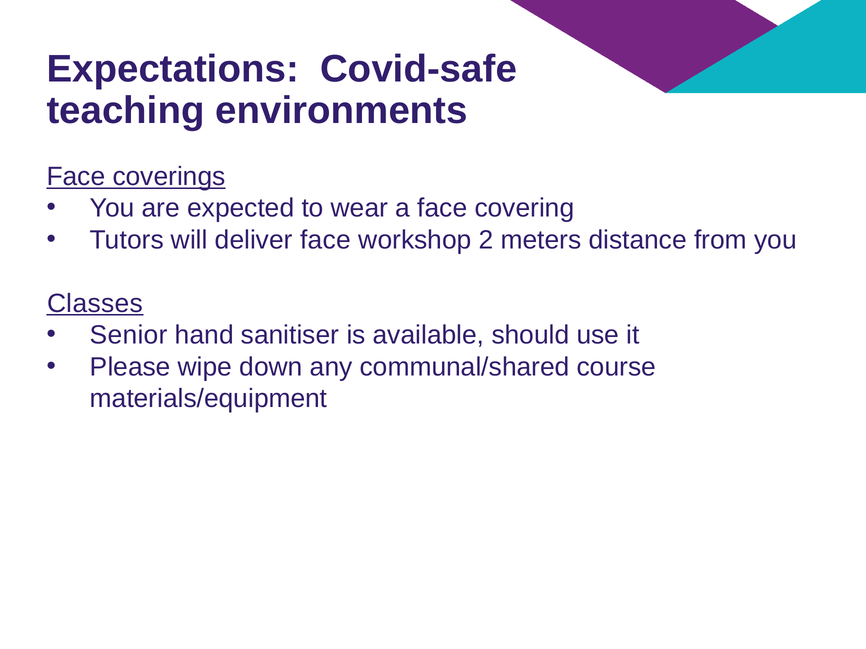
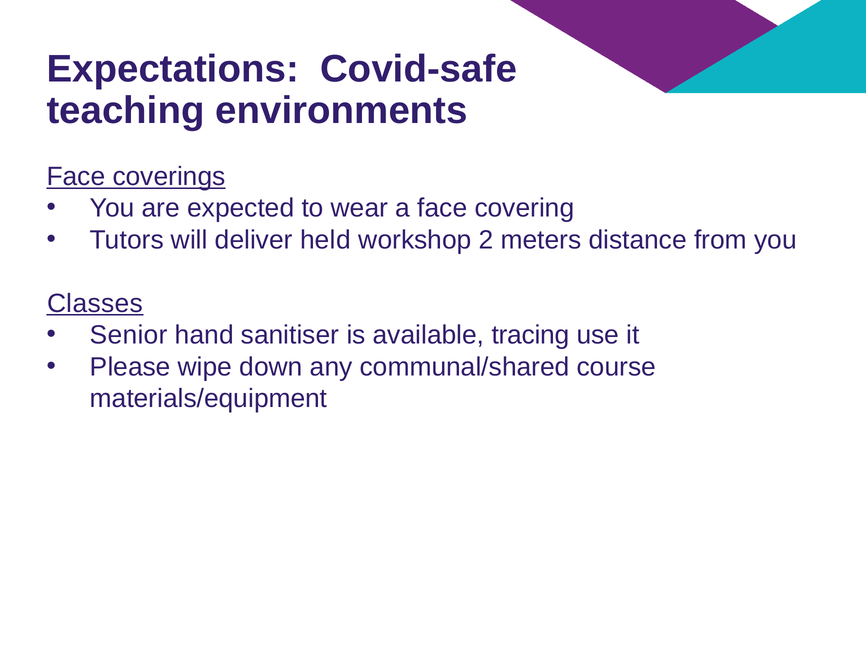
deliver face: face -> held (325, 240)
should: should -> tracing (531, 335)
